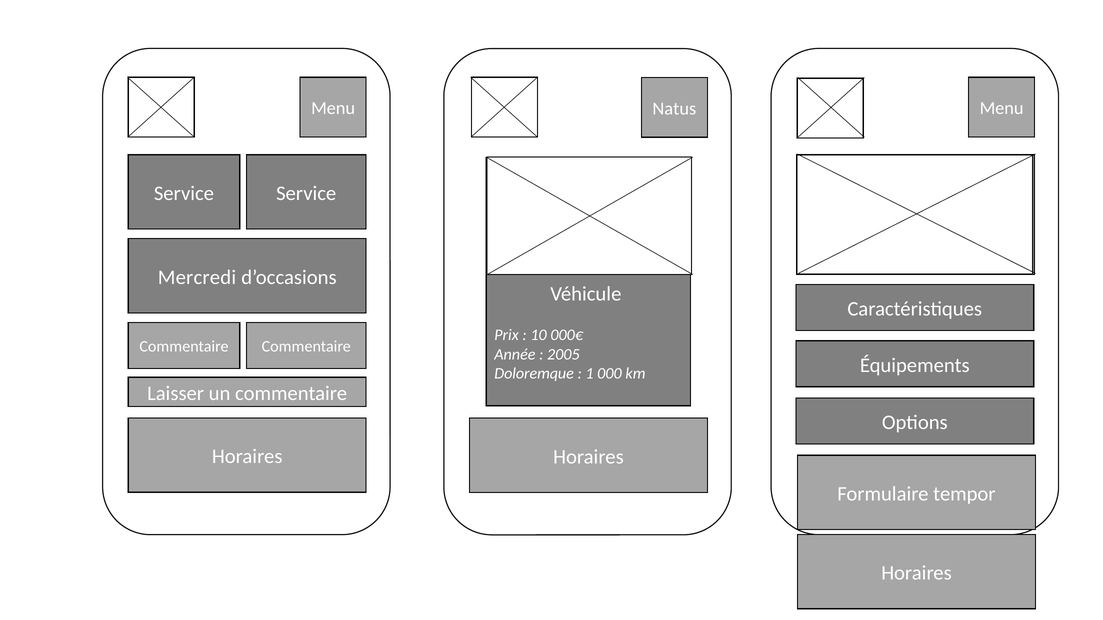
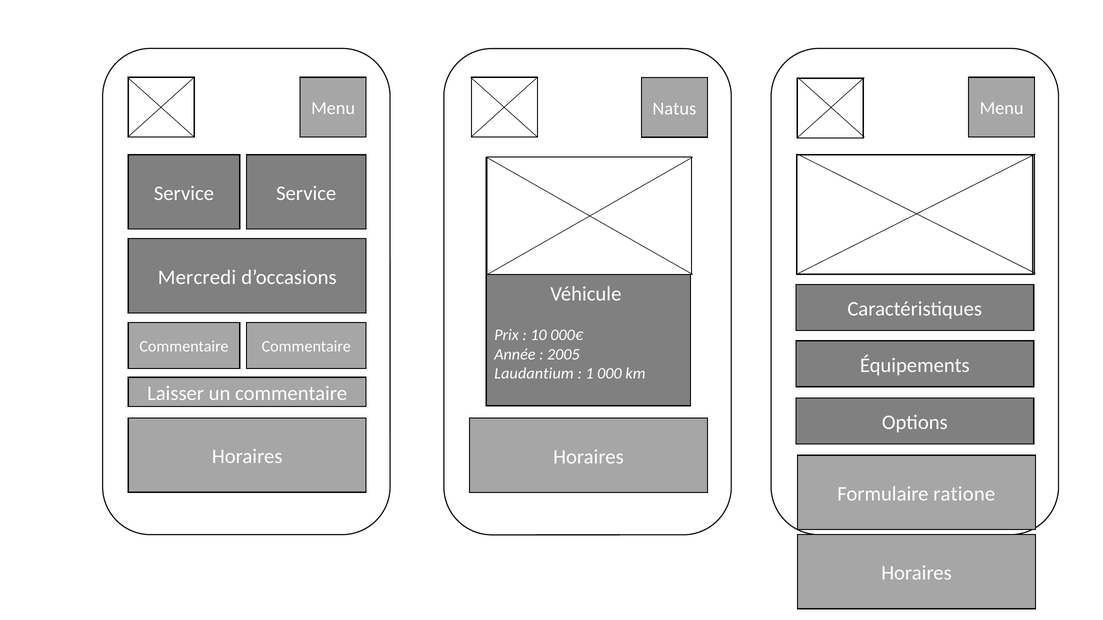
Doloremque: Doloremque -> Laudantium (534, 374)
tempor: tempor -> ratione (964, 494)
